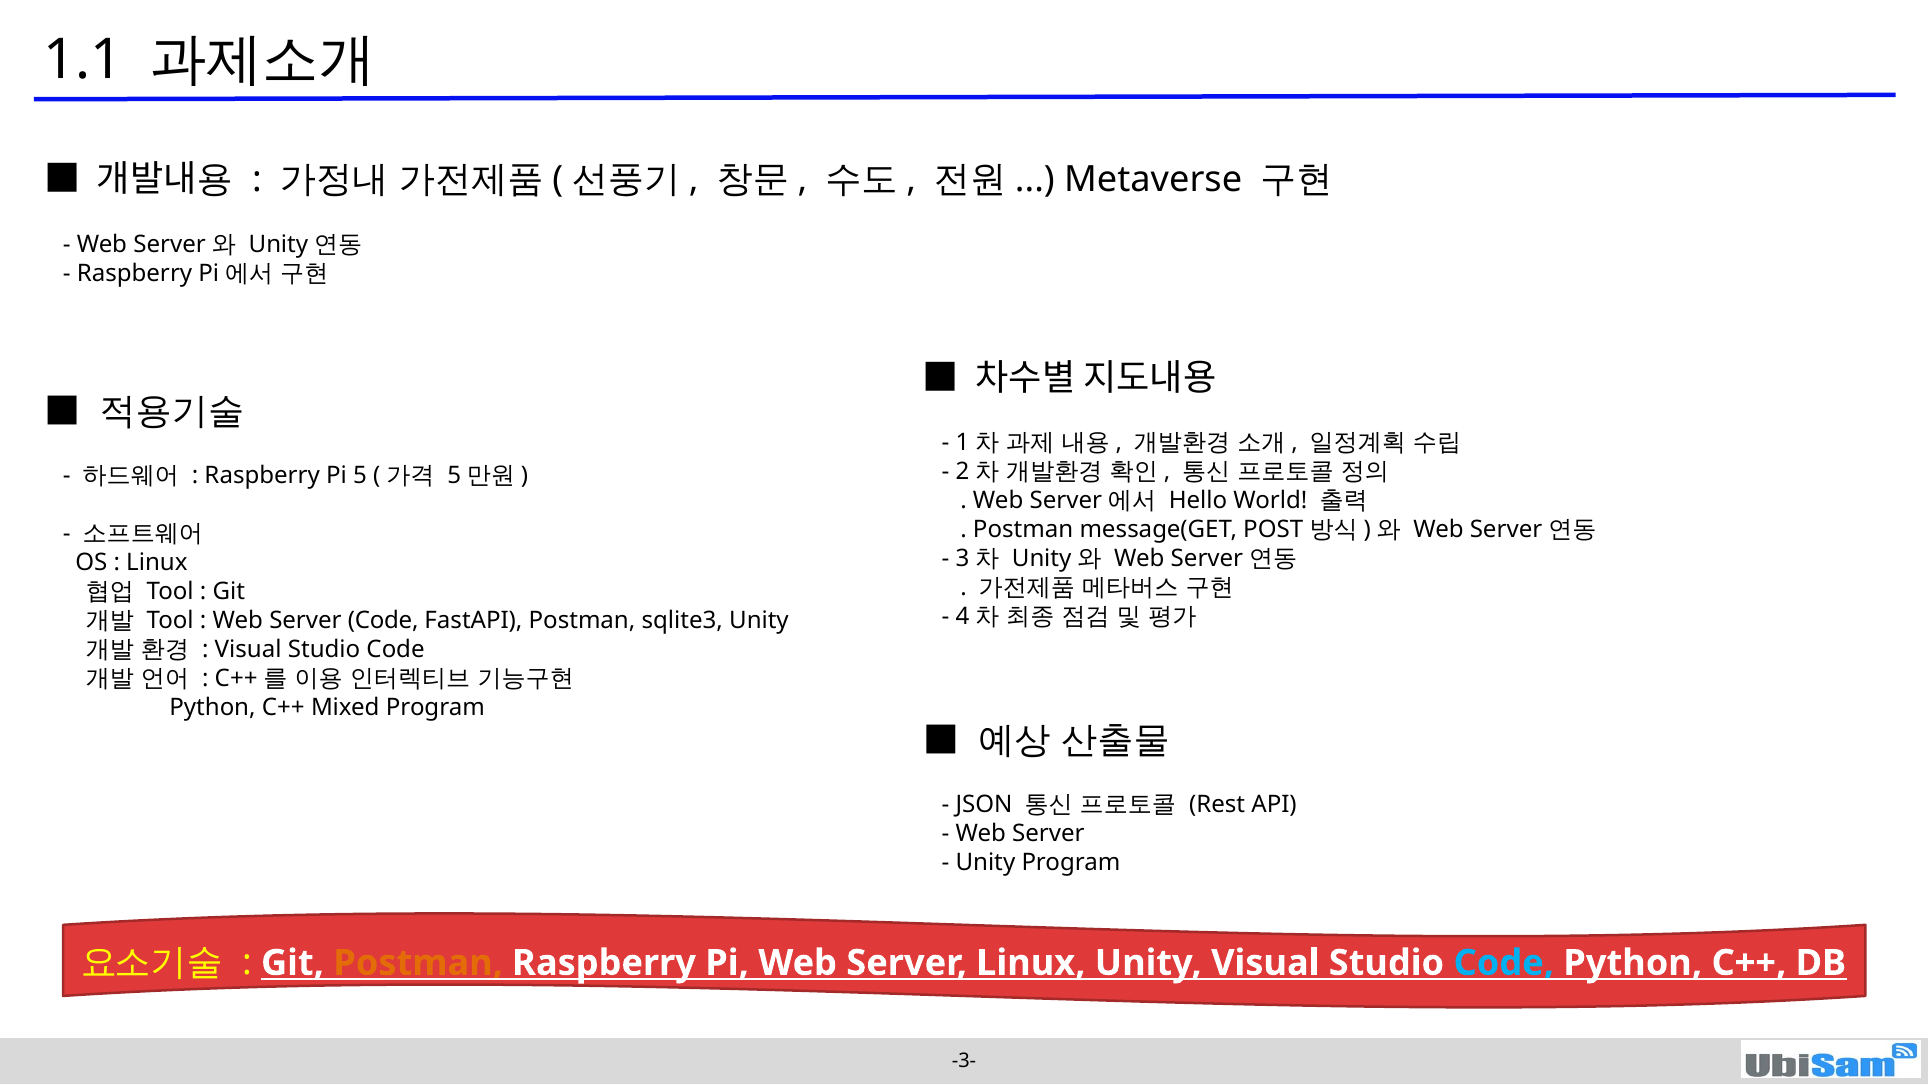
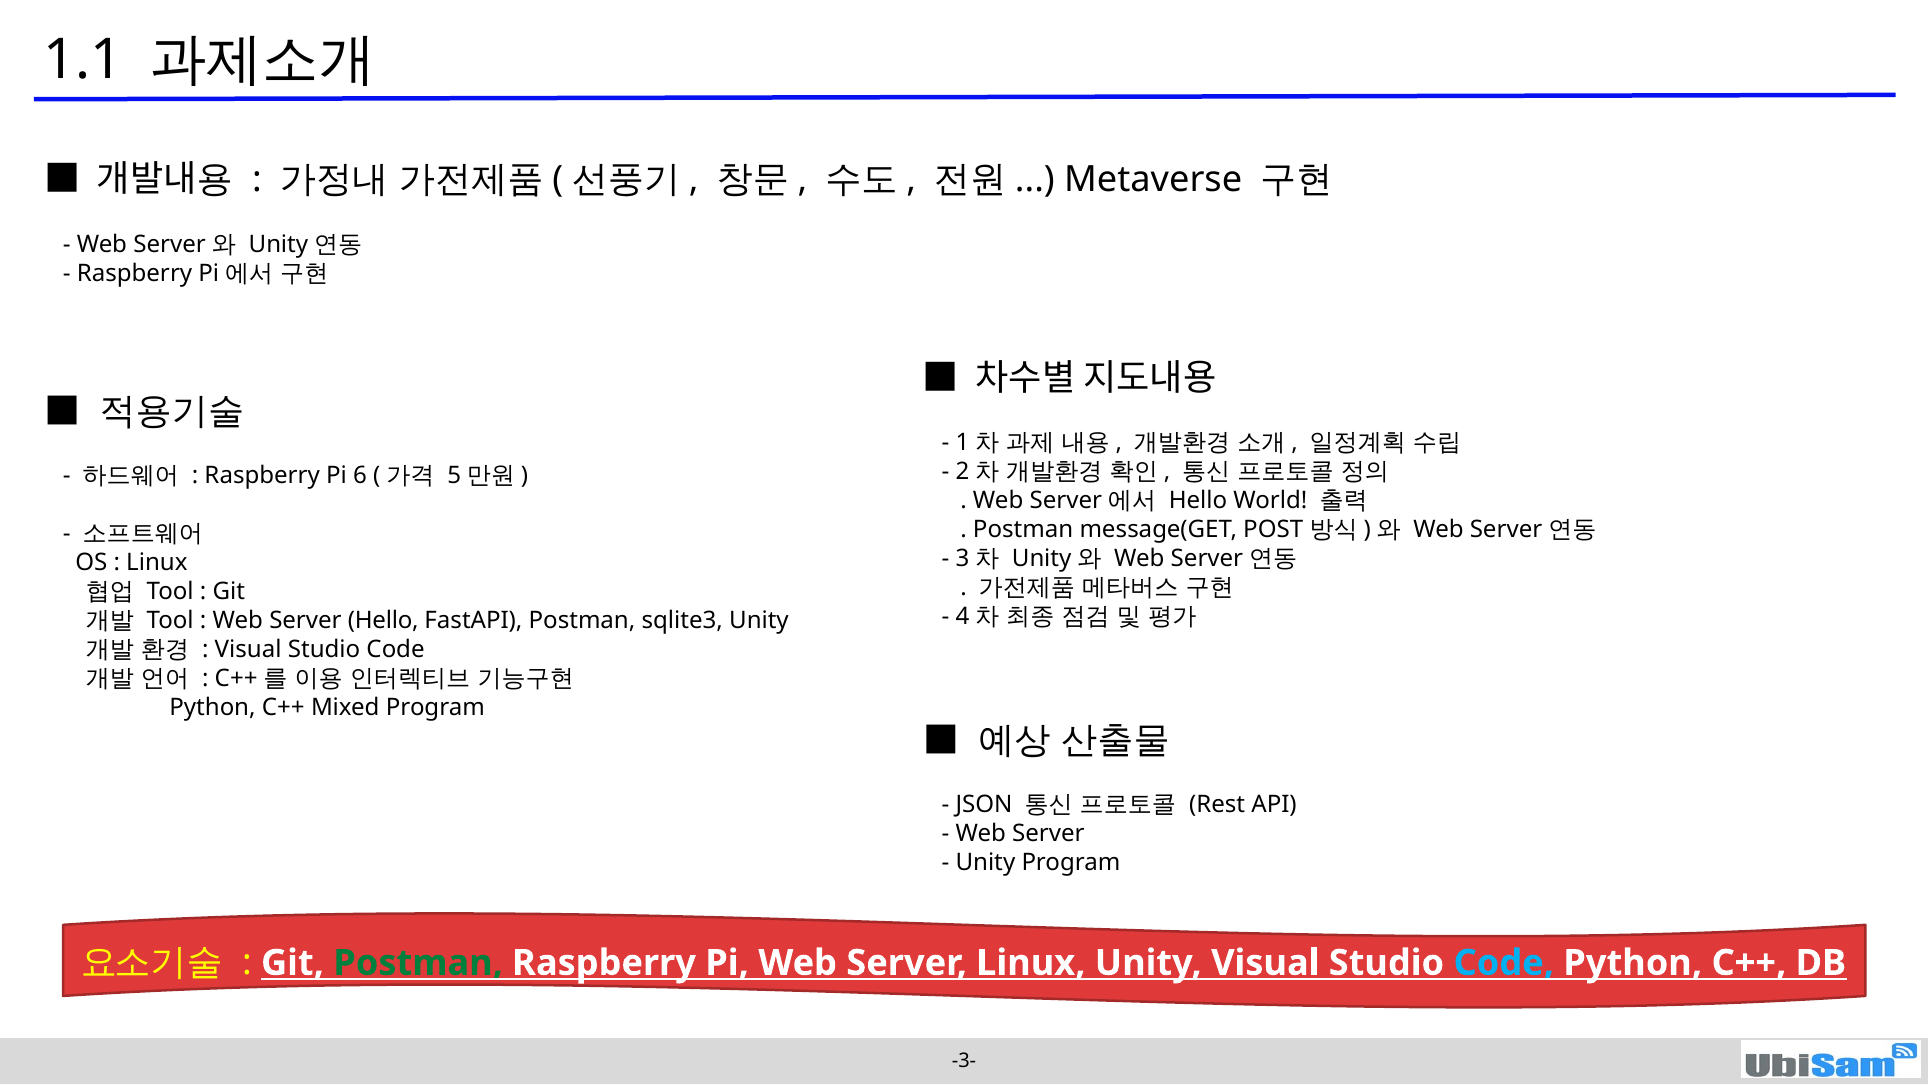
5: 5 -> 6 (360, 476)
Server Code: Code -> Hello (383, 621)
Postman colour: orange -> green (418, 963)
